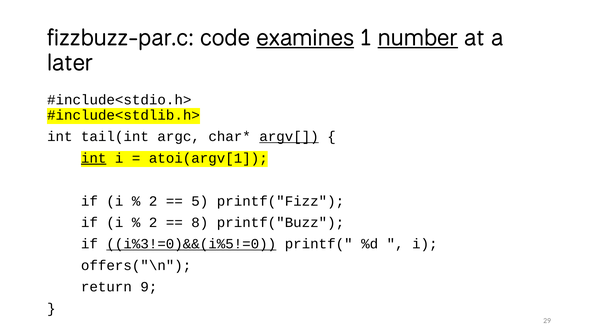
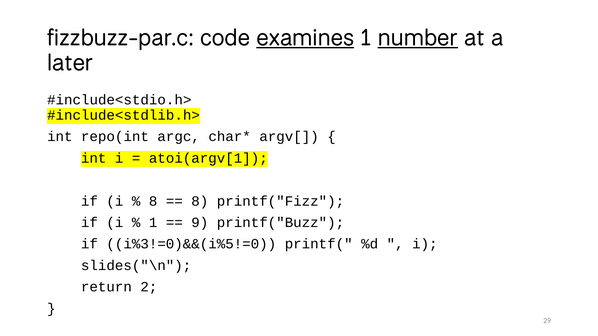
tail(int: tail(int -> repo(int (115, 137)
argv[ underline: present -> none (289, 137)
int underline: present -> none (94, 158)
2: 2 -> 8 (153, 201)
5: 5 -> 8 (200, 201)
2: 2 -> 1 (153, 223)
8: 8 -> 9 (200, 223)
i%3!=0)&&(i%5!=0 underline: present -> none (191, 244)
offers("\n: offers("\n -> slides("\n (136, 266)
9: 9 -> 2 (149, 287)
